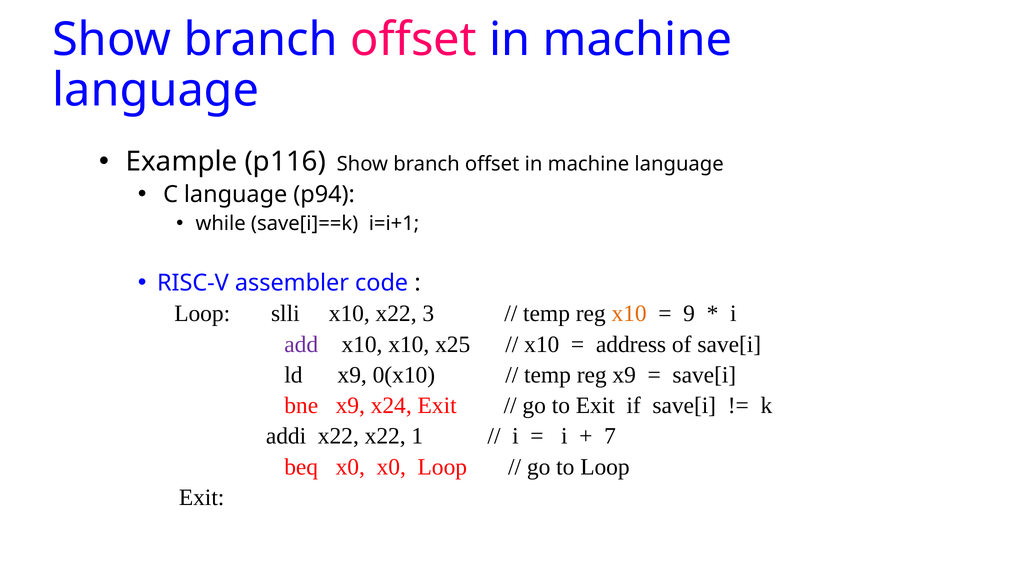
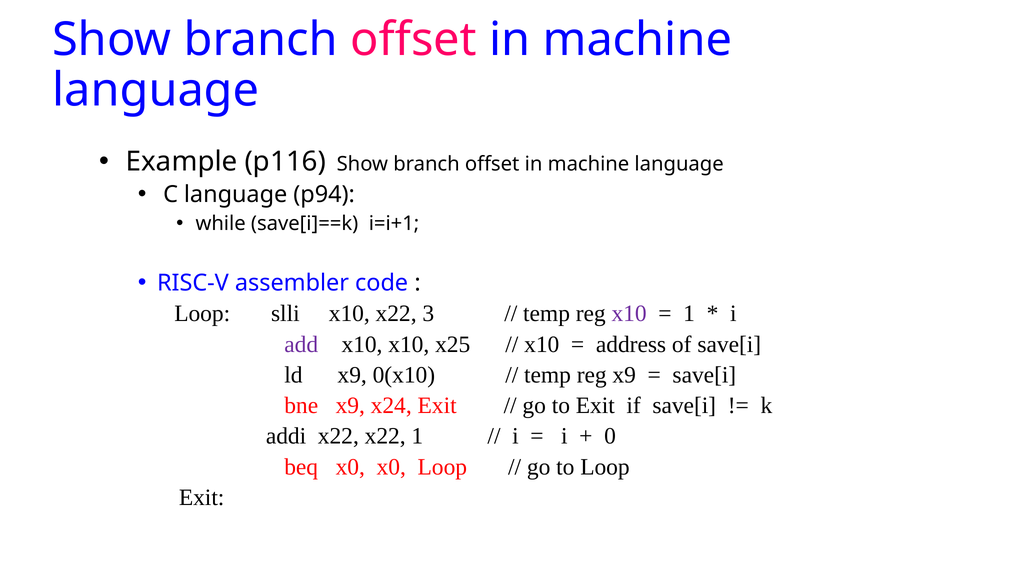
x10 colour: orange -> purple (629, 314)
9: 9 -> 1 (689, 314)
7: 7 -> 0 (610, 437)
